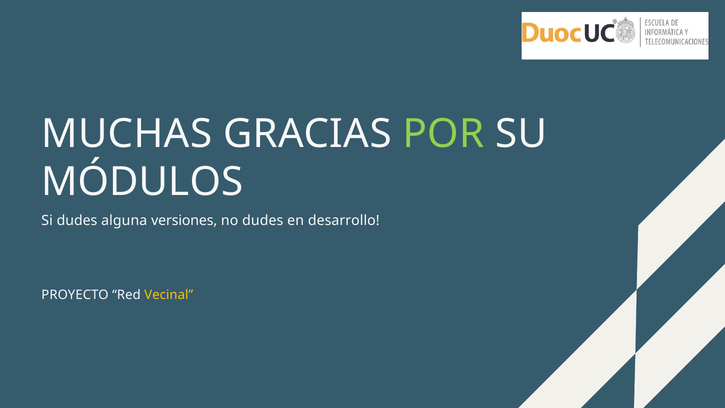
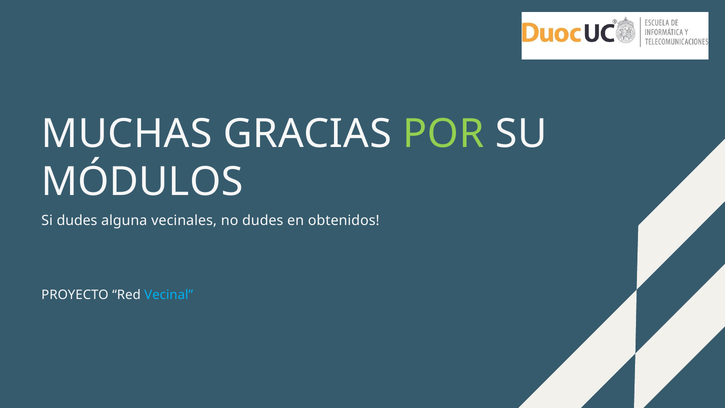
versiones: versiones -> vecinales (184, 220)
desarrollo: desarrollo -> obtenidos (344, 220)
Vecinal colour: yellow -> light blue (169, 295)
